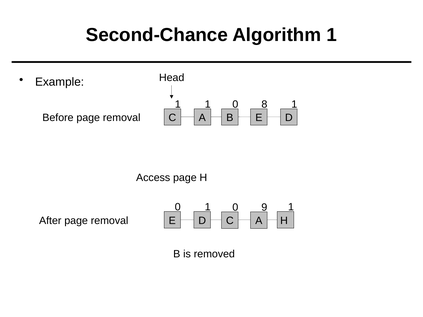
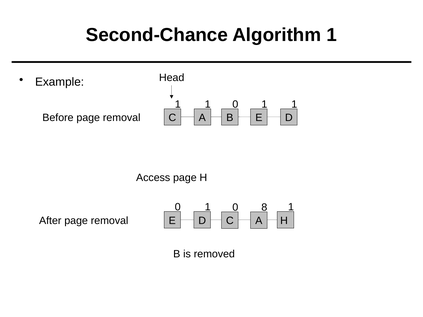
1 1 0 8: 8 -> 1 (264, 105)
9: 9 -> 8 (264, 208)
